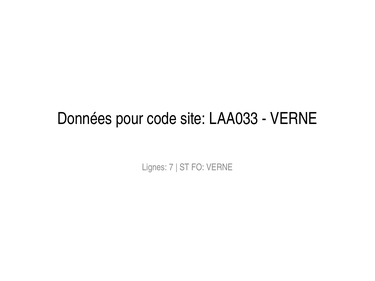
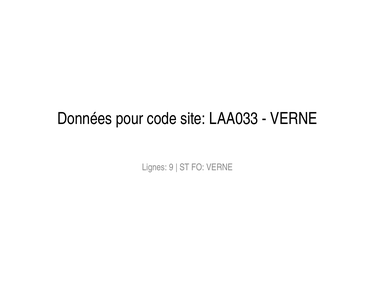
7: 7 -> 9 (171, 168)
